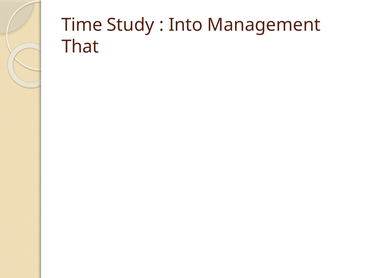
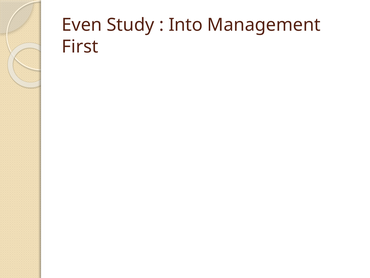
Time: Time -> Even (82, 25)
That: That -> First (80, 47)
